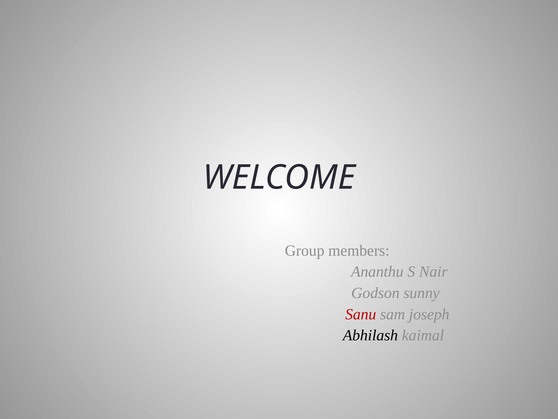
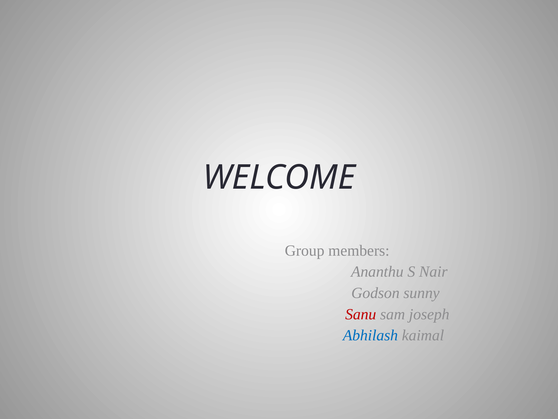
Abhilash colour: black -> blue (370, 335)
